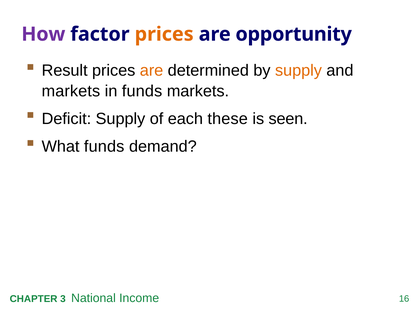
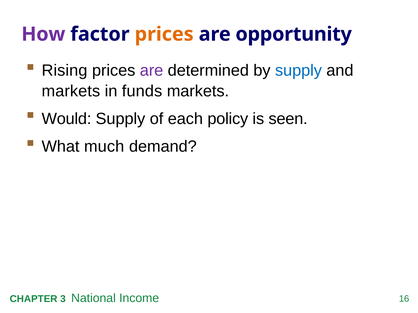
Result: Result -> Rising (65, 71)
are colour: orange -> purple (152, 71)
supply colour: orange -> blue (298, 71)
Deficit: Deficit -> Would (66, 119)
these: these -> policy (228, 119)
What funds: funds -> much (104, 147)
